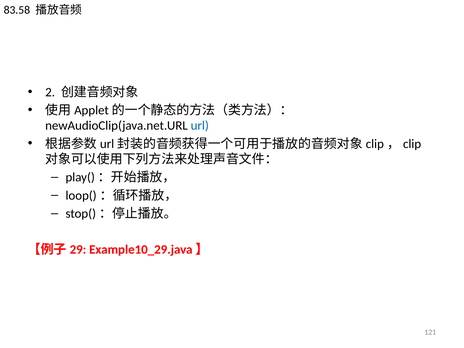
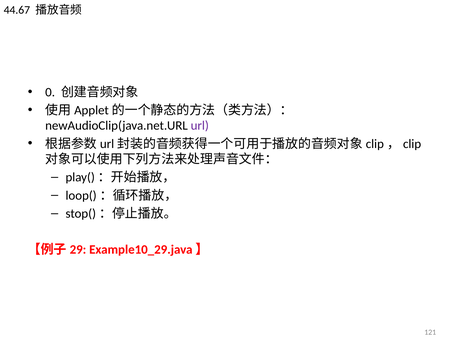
83.58: 83.58 -> 44.67 (17, 10)
2: 2 -> 0 (50, 92)
url colour: blue -> purple (200, 126)
